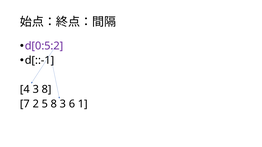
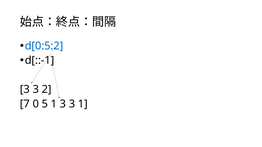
d[0:5:2 colour: purple -> blue (44, 46)
4: 4 -> 3 (25, 90)
3 8: 8 -> 2 (47, 90)
2: 2 -> 0 (36, 104)
5 8: 8 -> 1 (54, 104)
6: 6 -> 3 (72, 104)
